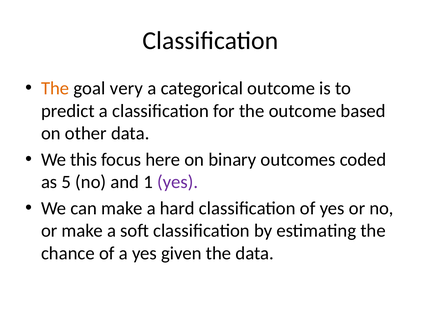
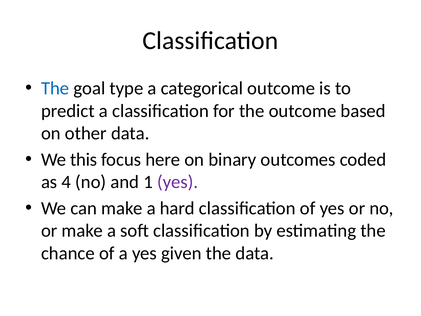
The colour: orange -> blue (55, 88)
very: very -> type (126, 88)
5: 5 -> 4 (66, 182)
